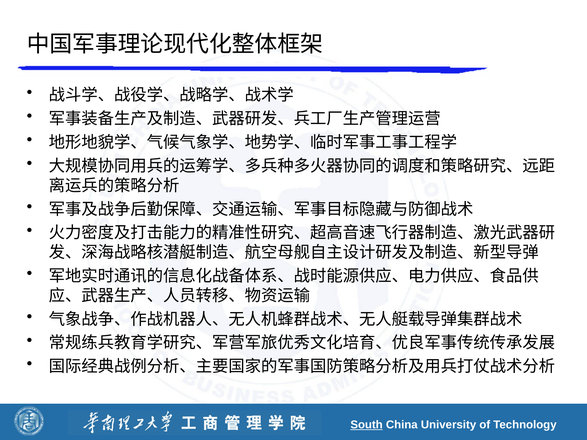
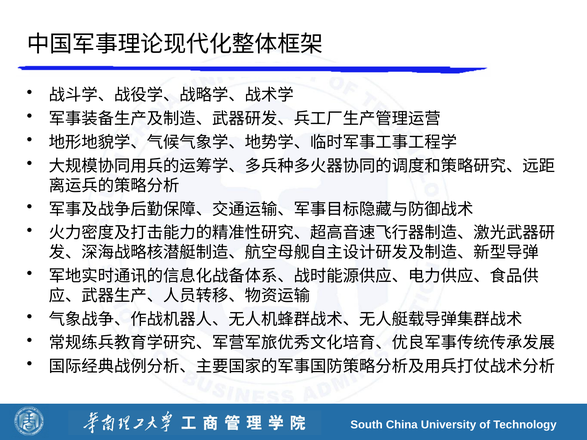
South underline: present -> none (367, 425)
